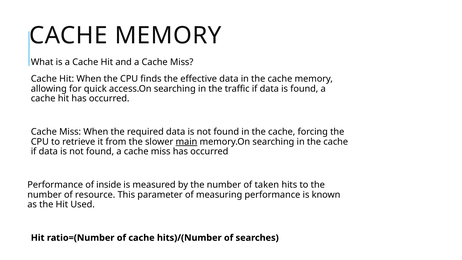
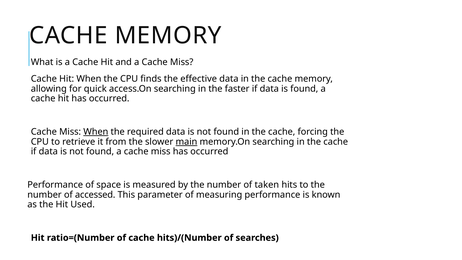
traffic: traffic -> faster (237, 89)
When underline: none -> present (96, 132)
inside: inside -> space (109, 185)
resource: resource -> accessed (95, 195)
